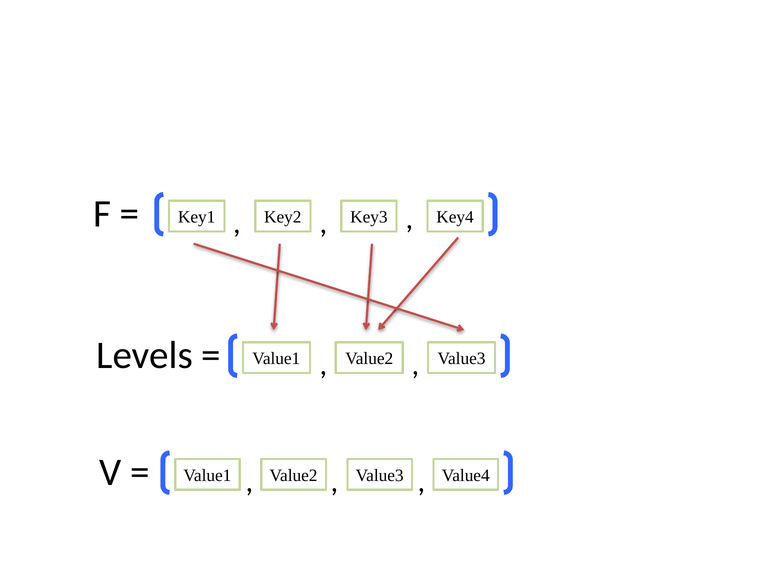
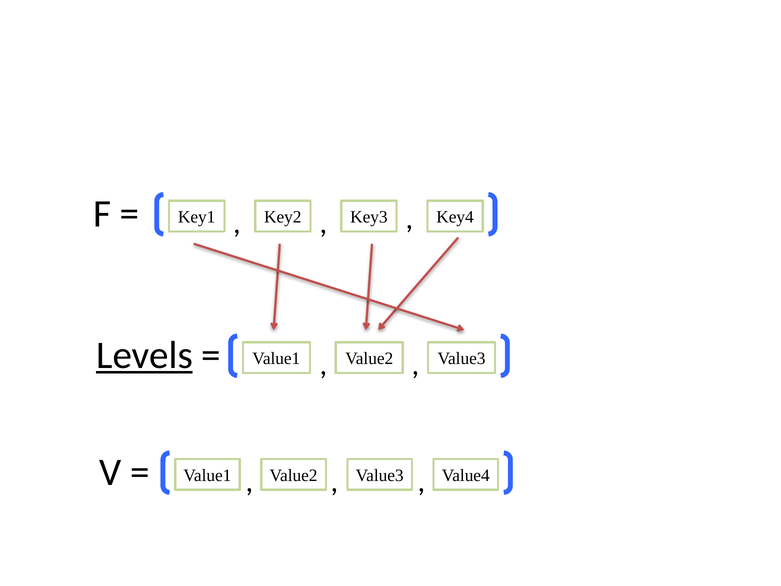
Levels underline: none -> present (145, 355)
